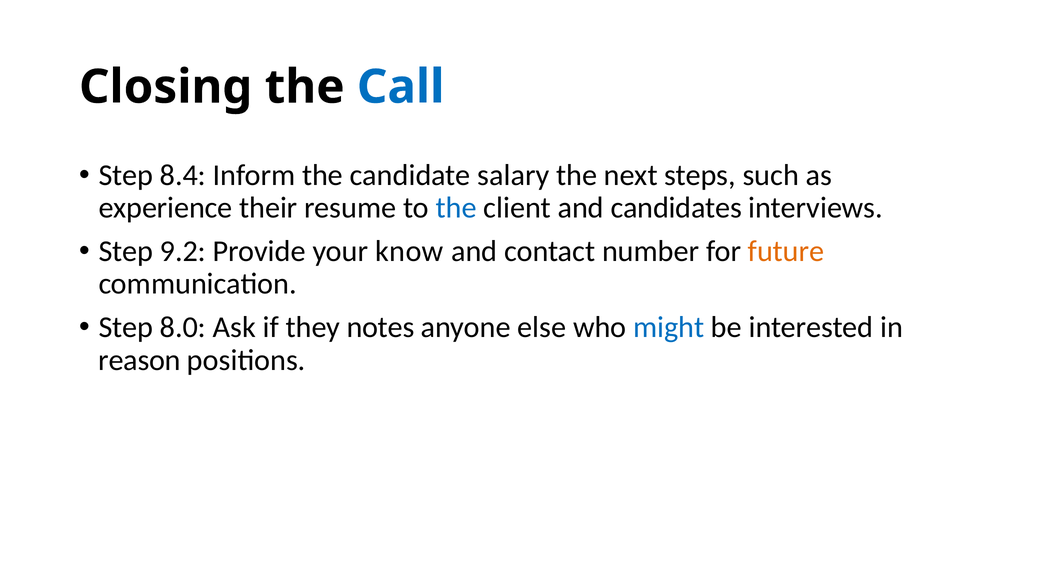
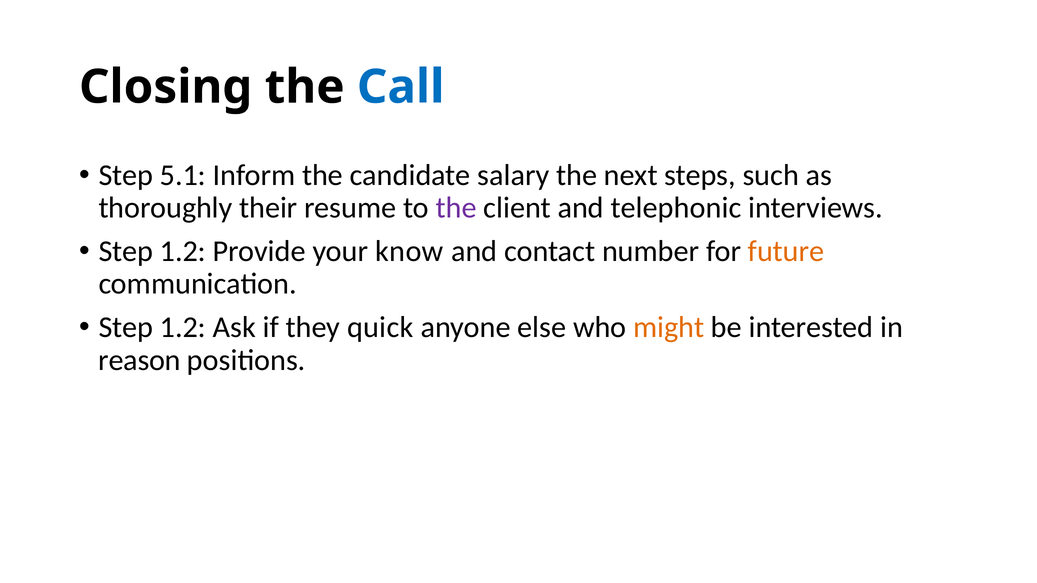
8.4: 8.4 -> 5.1 (183, 175)
experience: experience -> thoroughly (165, 208)
the colour: blue -> purple (456, 208)
candidates: candidates -> telephonic (676, 208)
9.2: 9.2 -> 1.2 (183, 251)
8.0: 8.0 -> 1.2 (183, 328)
notes: notes -> quick (380, 328)
might colour: blue -> orange (669, 328)
